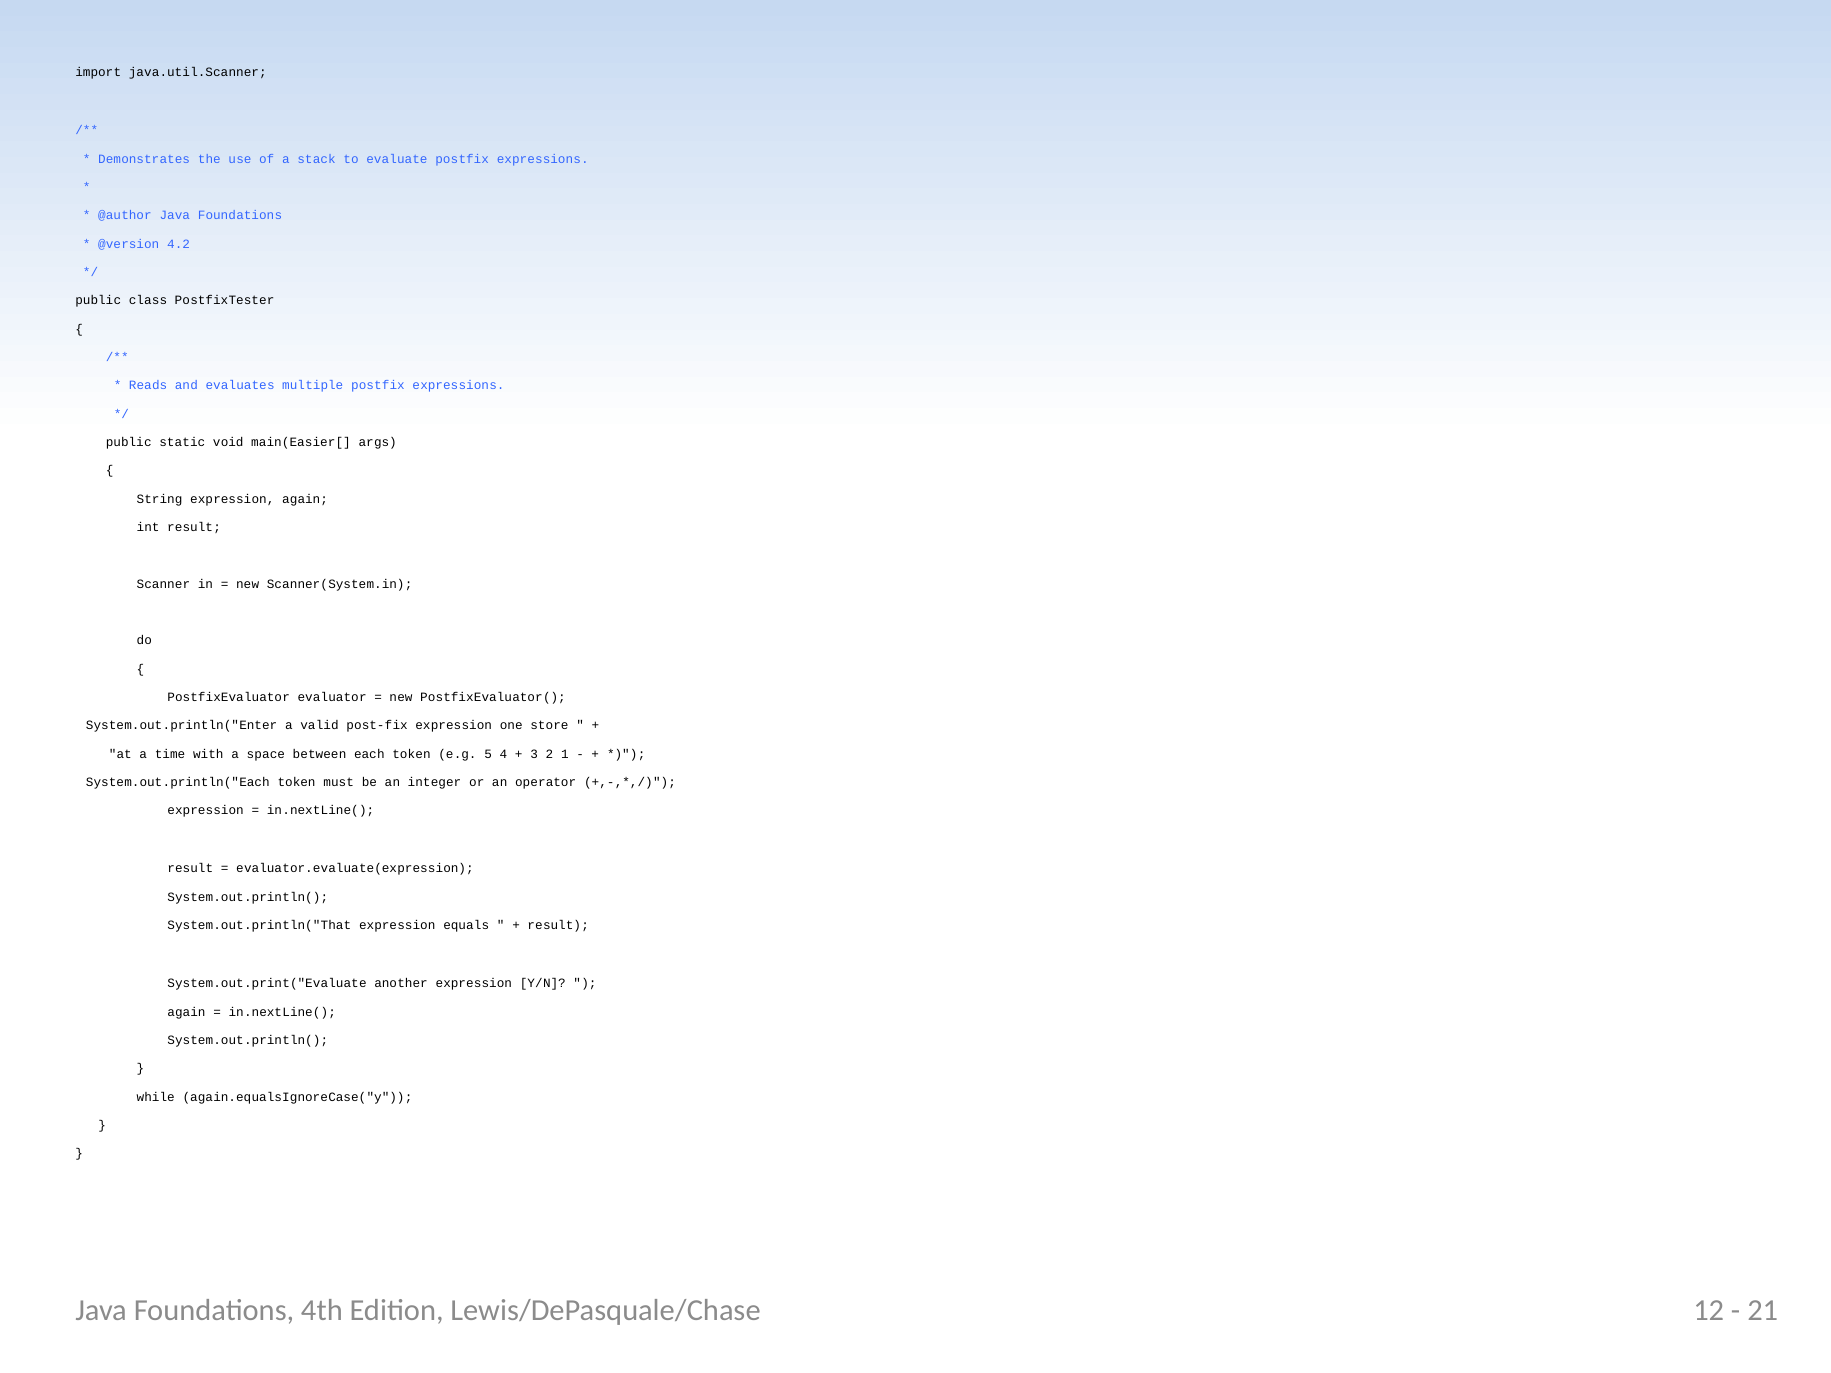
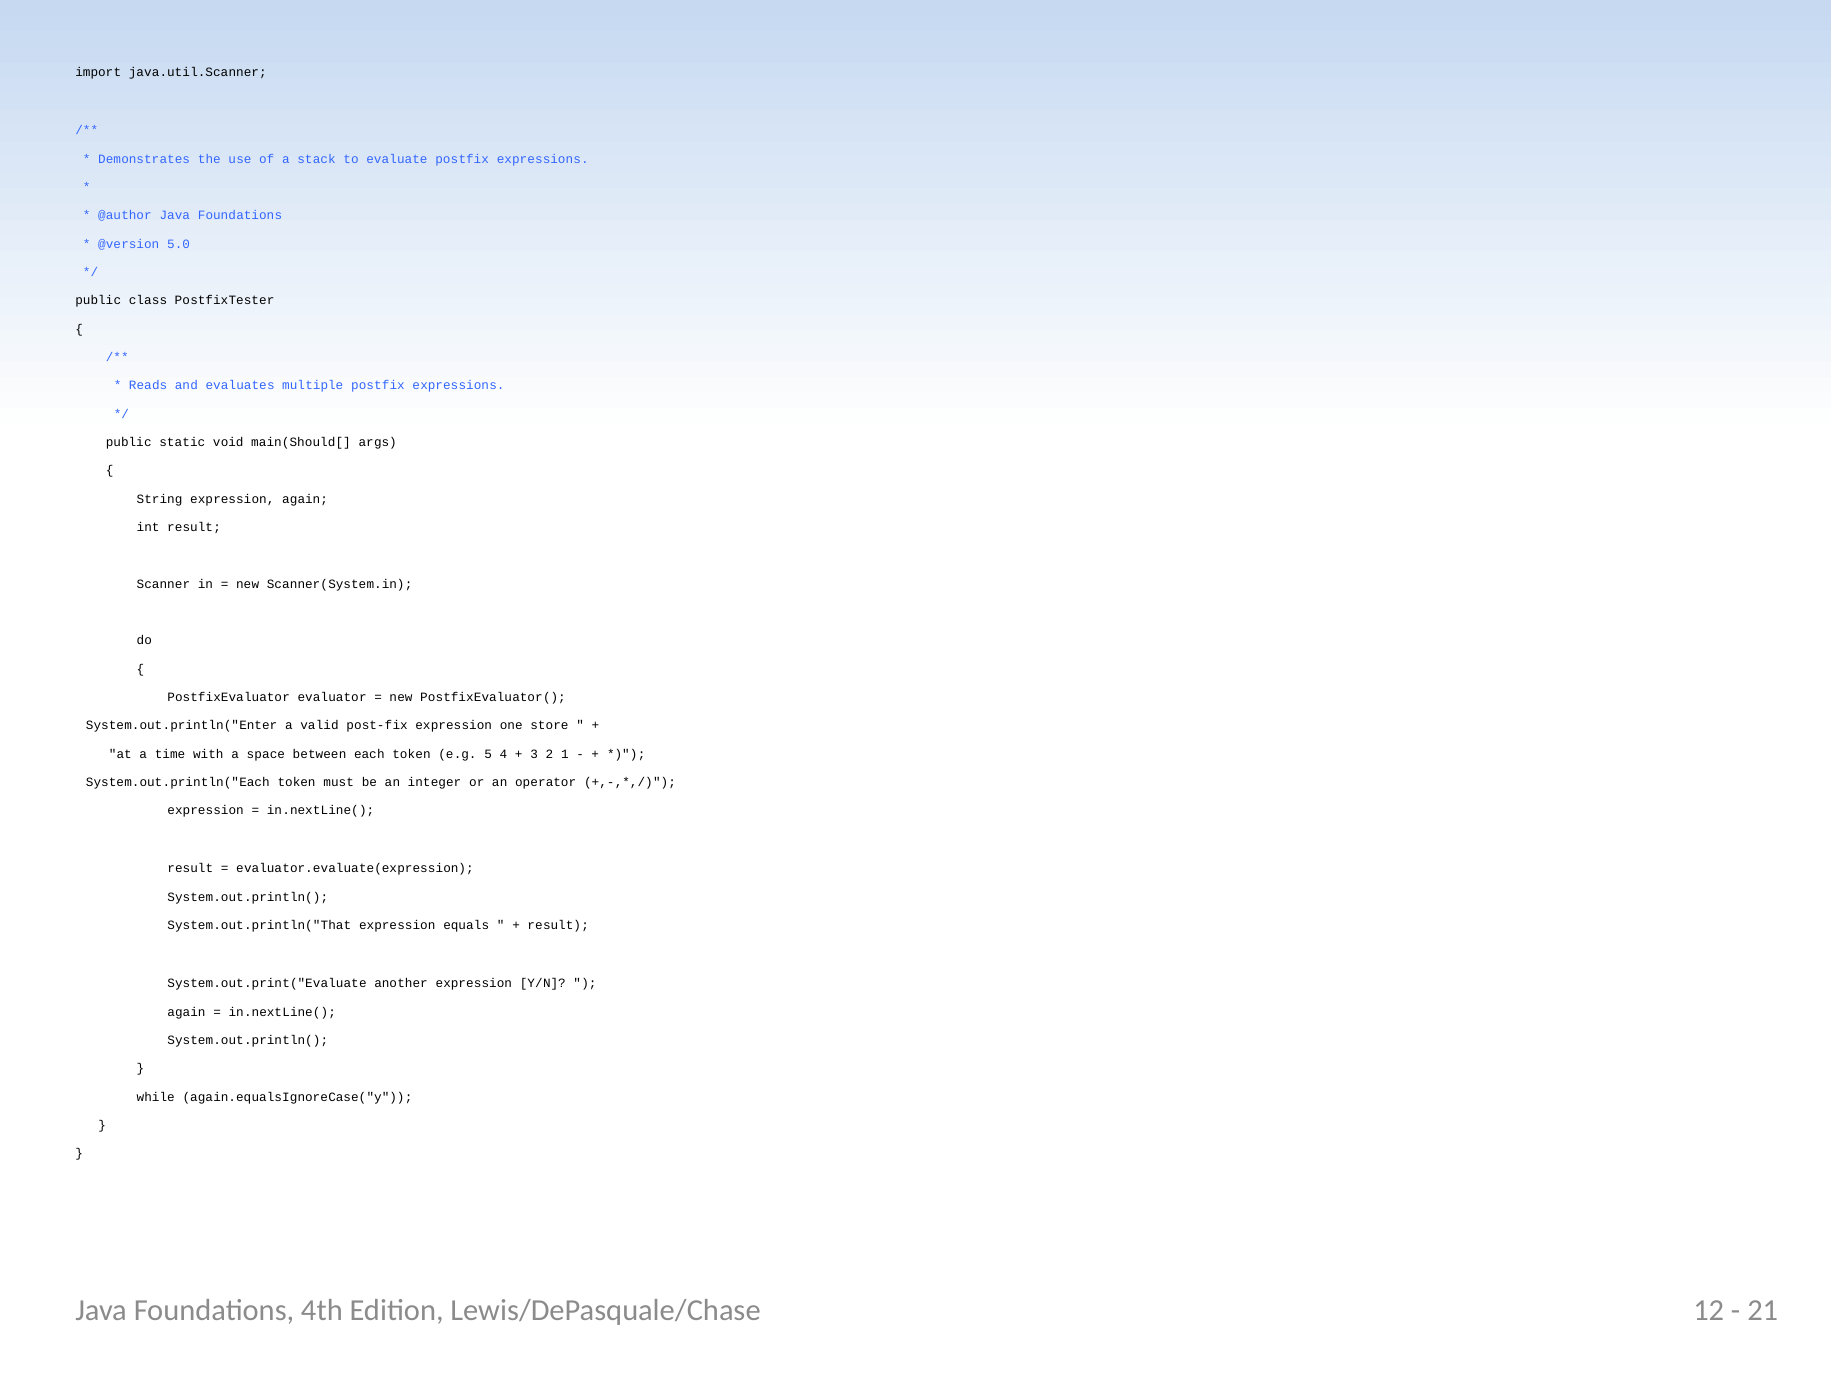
4.2: 4.2 -> 5.0 (179, 244)
main(Easier[: main(Easier[ -> main(Should[ (301, 442)
